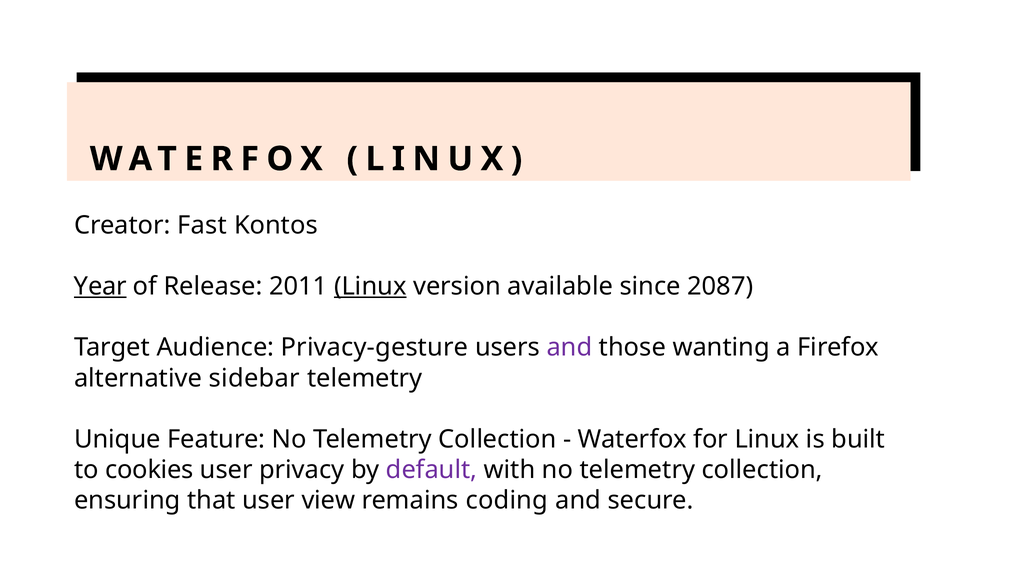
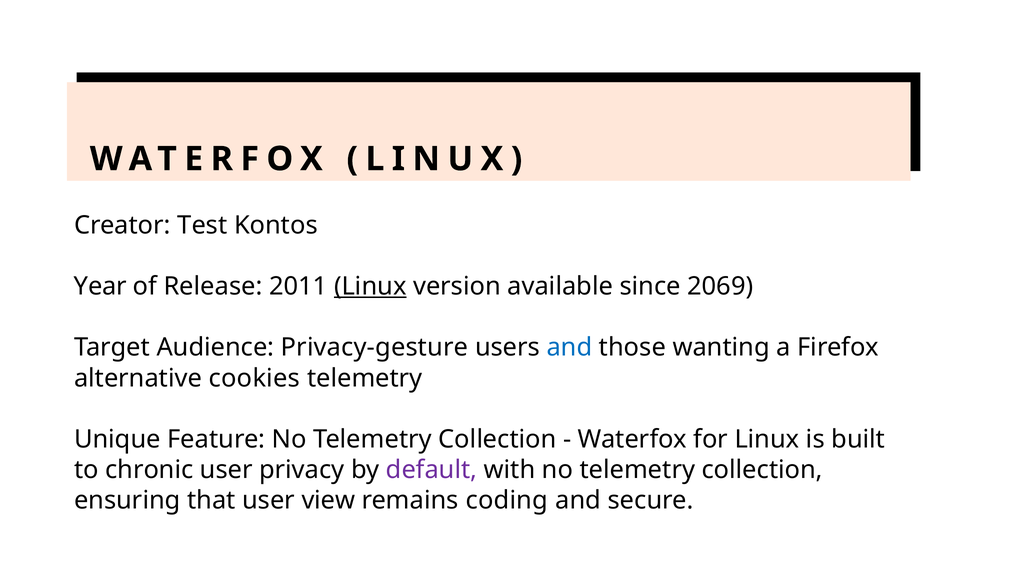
Fast: Fast -> Test (202, 225)
Year underline: present -> none (100, 287)
2087: 2087 -> 2069 (720, 287)
and colour: purple -> blue (569, 348)
sidebar: sidebar -> cookies (254, 378)
cookies: cookies -> chronic (149, 470)
